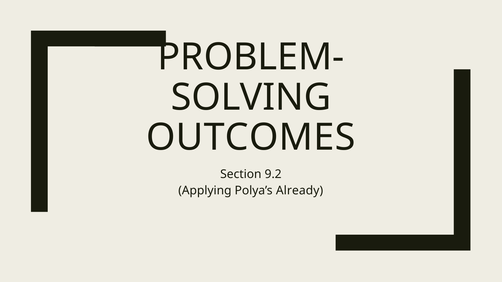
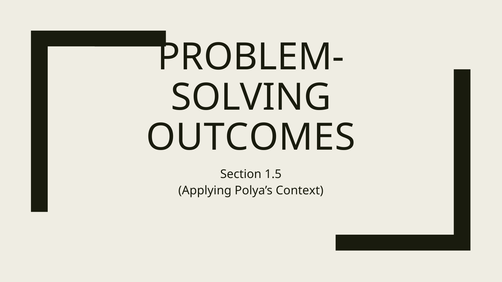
9.2: 9.2 -> 1.5 (273, 175)
Already: Already -> Context (300, 191)
